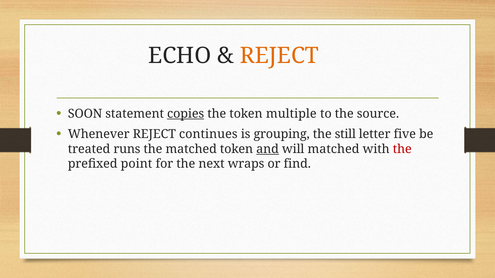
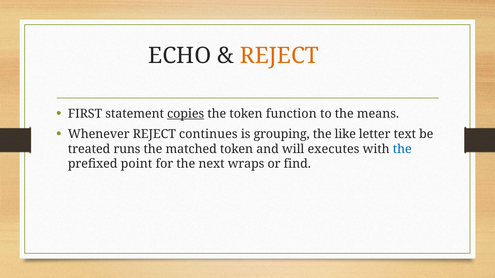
SOON: SOON -> FIRST (85, 114)
multiple: multiple -> function (291, 114)
source: source -> means (378, 114)
still: still -> like (345, 134)
five: five -> text (405, 134)
and underline: present -> none (268, 149)
will matched: matched -> executes (333, 149)
the colour: red -> blue (402, 149)
